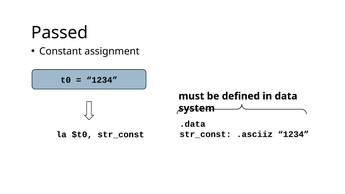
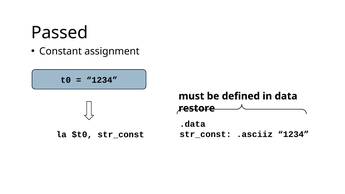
system: system -> restore (197, 108)
